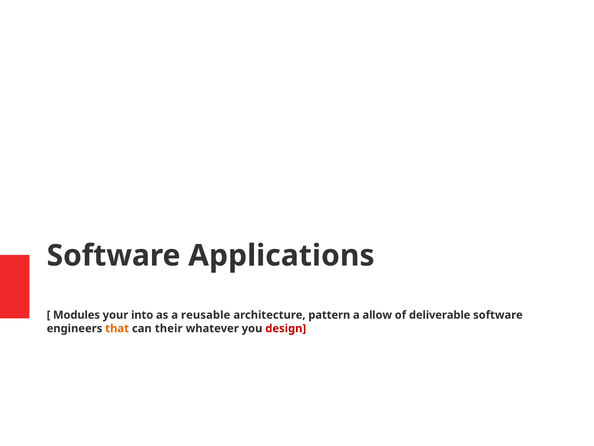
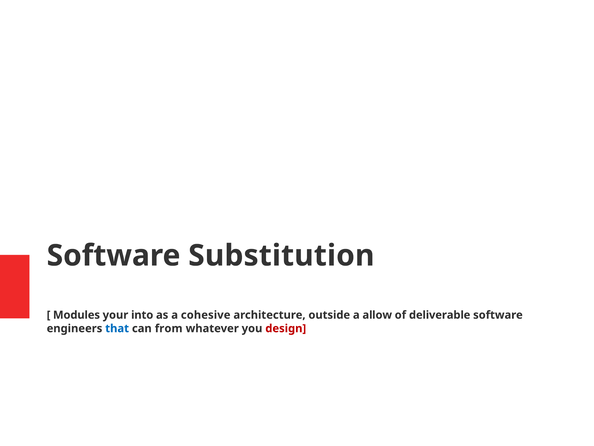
Applications: Applications -> Substitution (281, 255)
reusable: reusable -> cohesive (206, 315)
pattern: pattern -> outside (329, 315)
that colour: orange -> blue (117, 328)
their: their -> from (169, 328)
